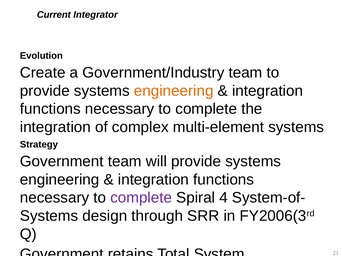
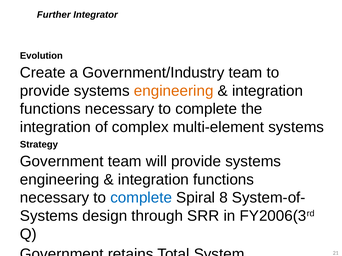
Current: Current -> Further (54, 15)
complete colour: purple -> blue (141, 198)
4: 4 -> 8 (224, 198)
